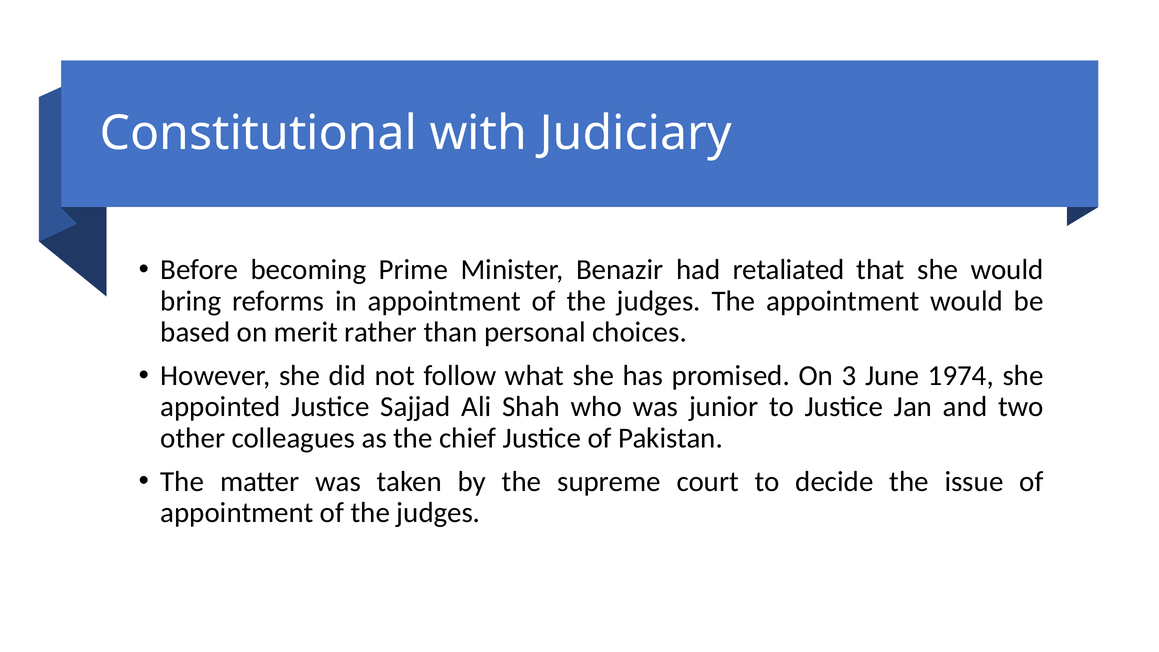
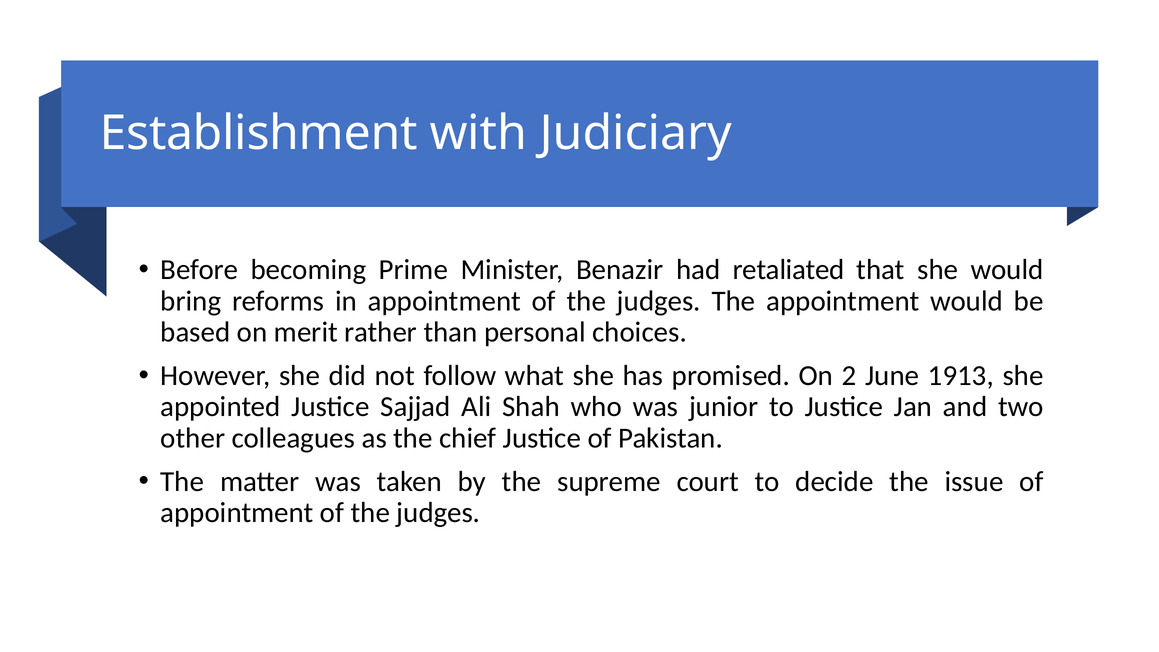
Constitutional: Constitutional -> Establishment (259, 133)
3: 3 -> 2 (849, 376)
1974: 1974 -> 1913 (961, 376)
